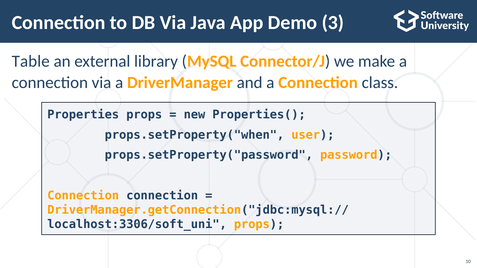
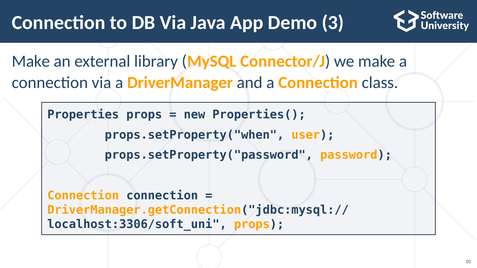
Table: Table -> Make (31, 61)
